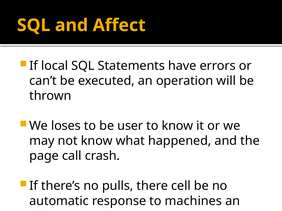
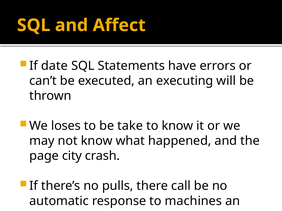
local: local -> date (55, 66)
operation: operation -> executing (185, 81)
user: user -> take (130, 126)
call: call -> city (72, 156)
cell: cell -> call (181, 186)
